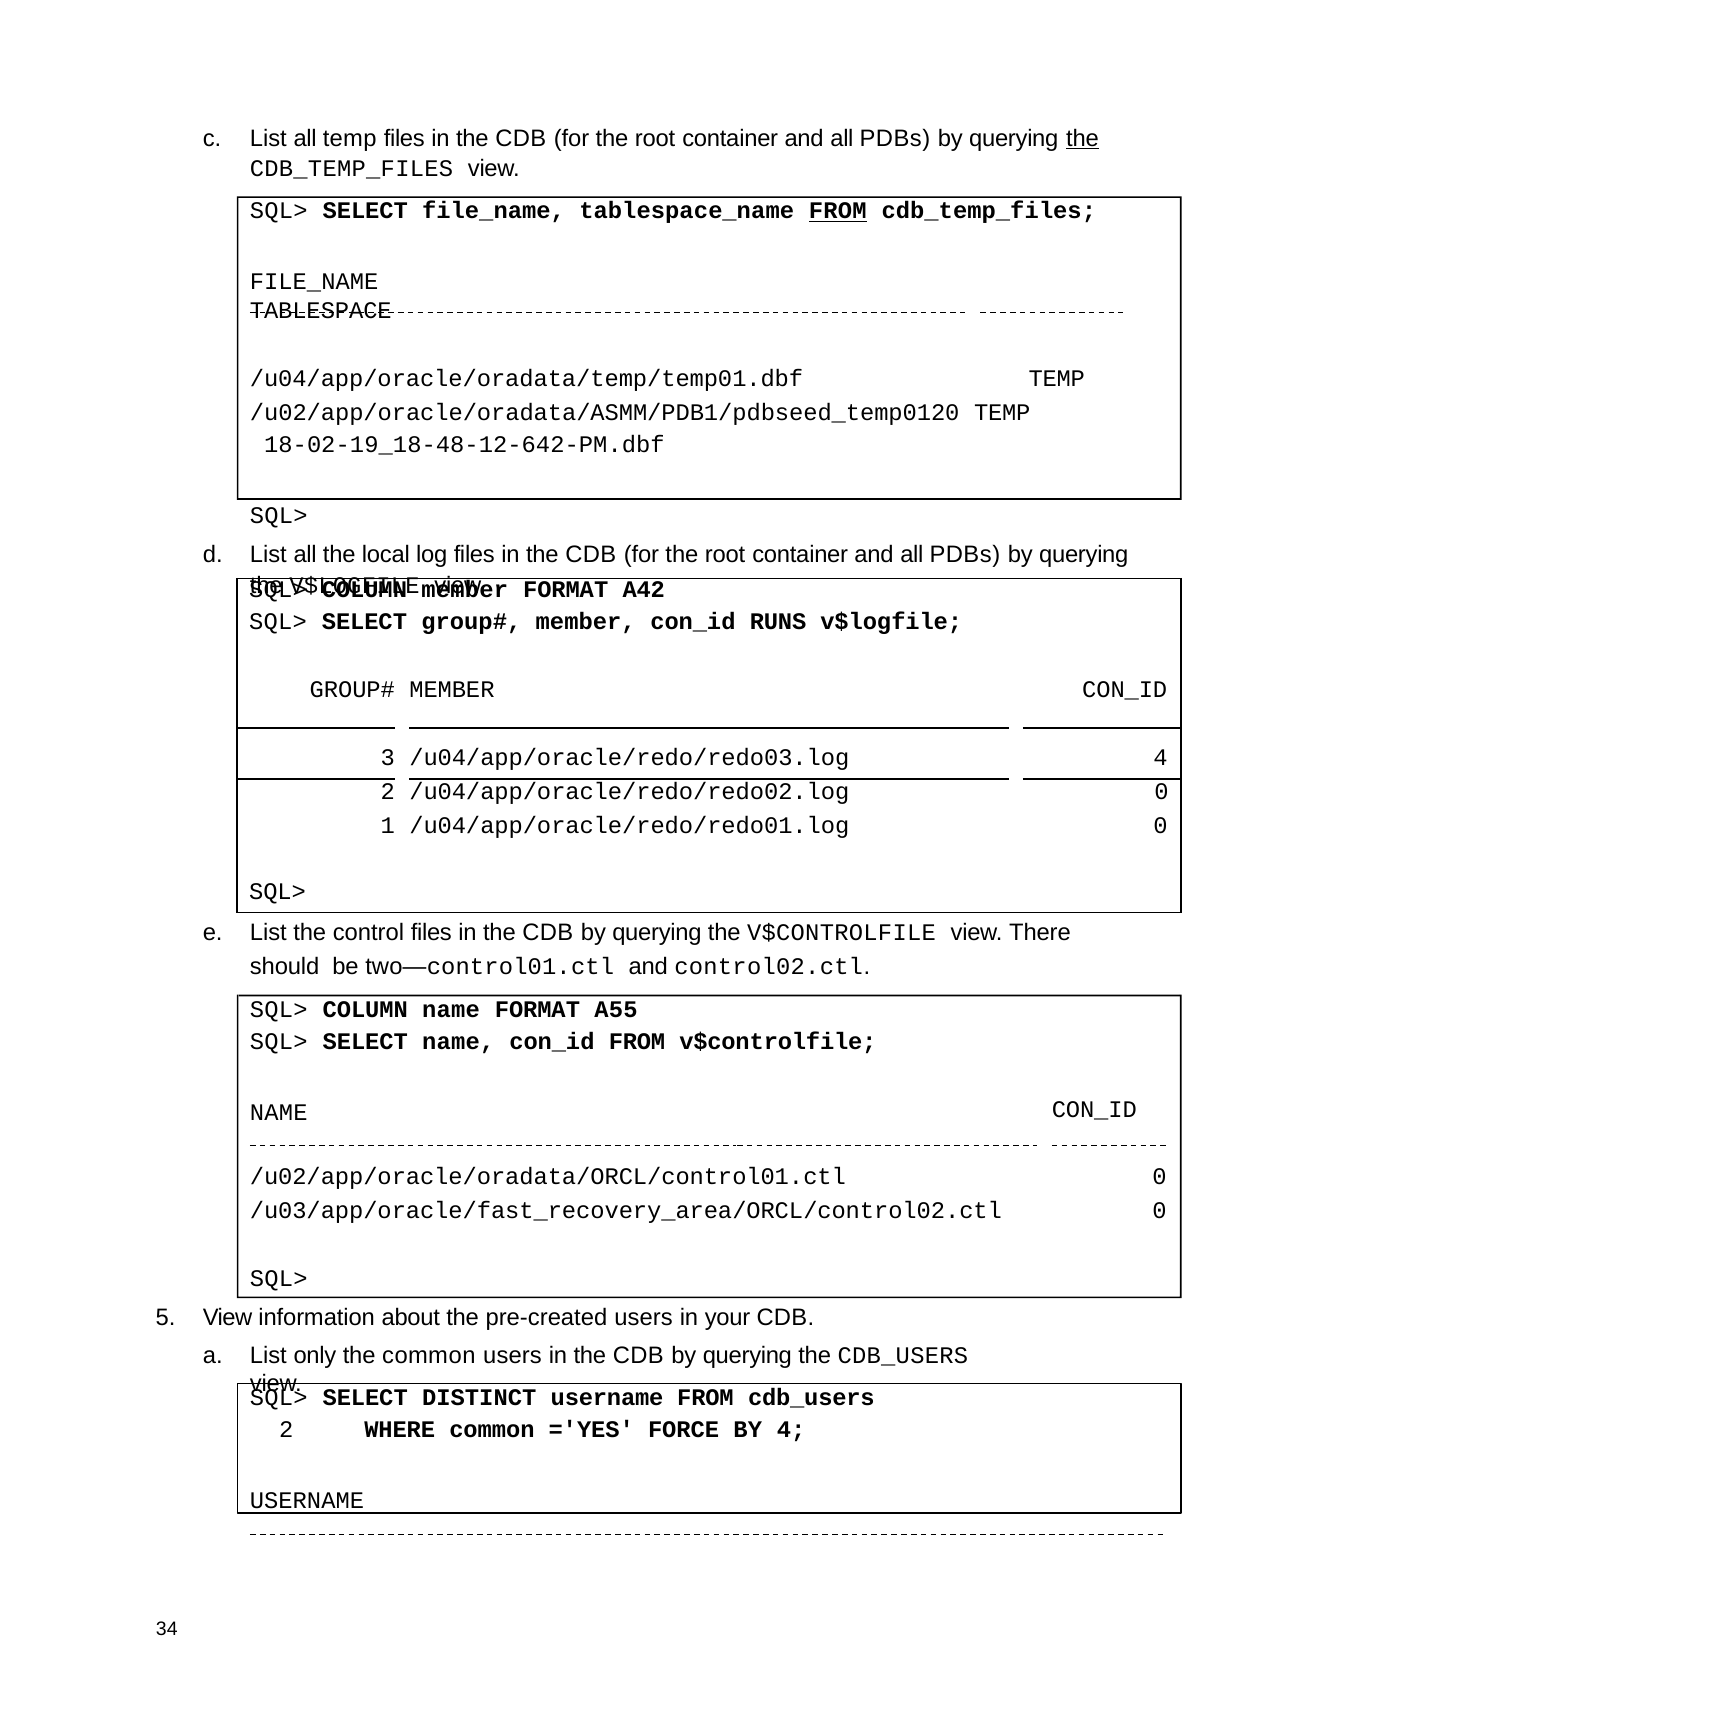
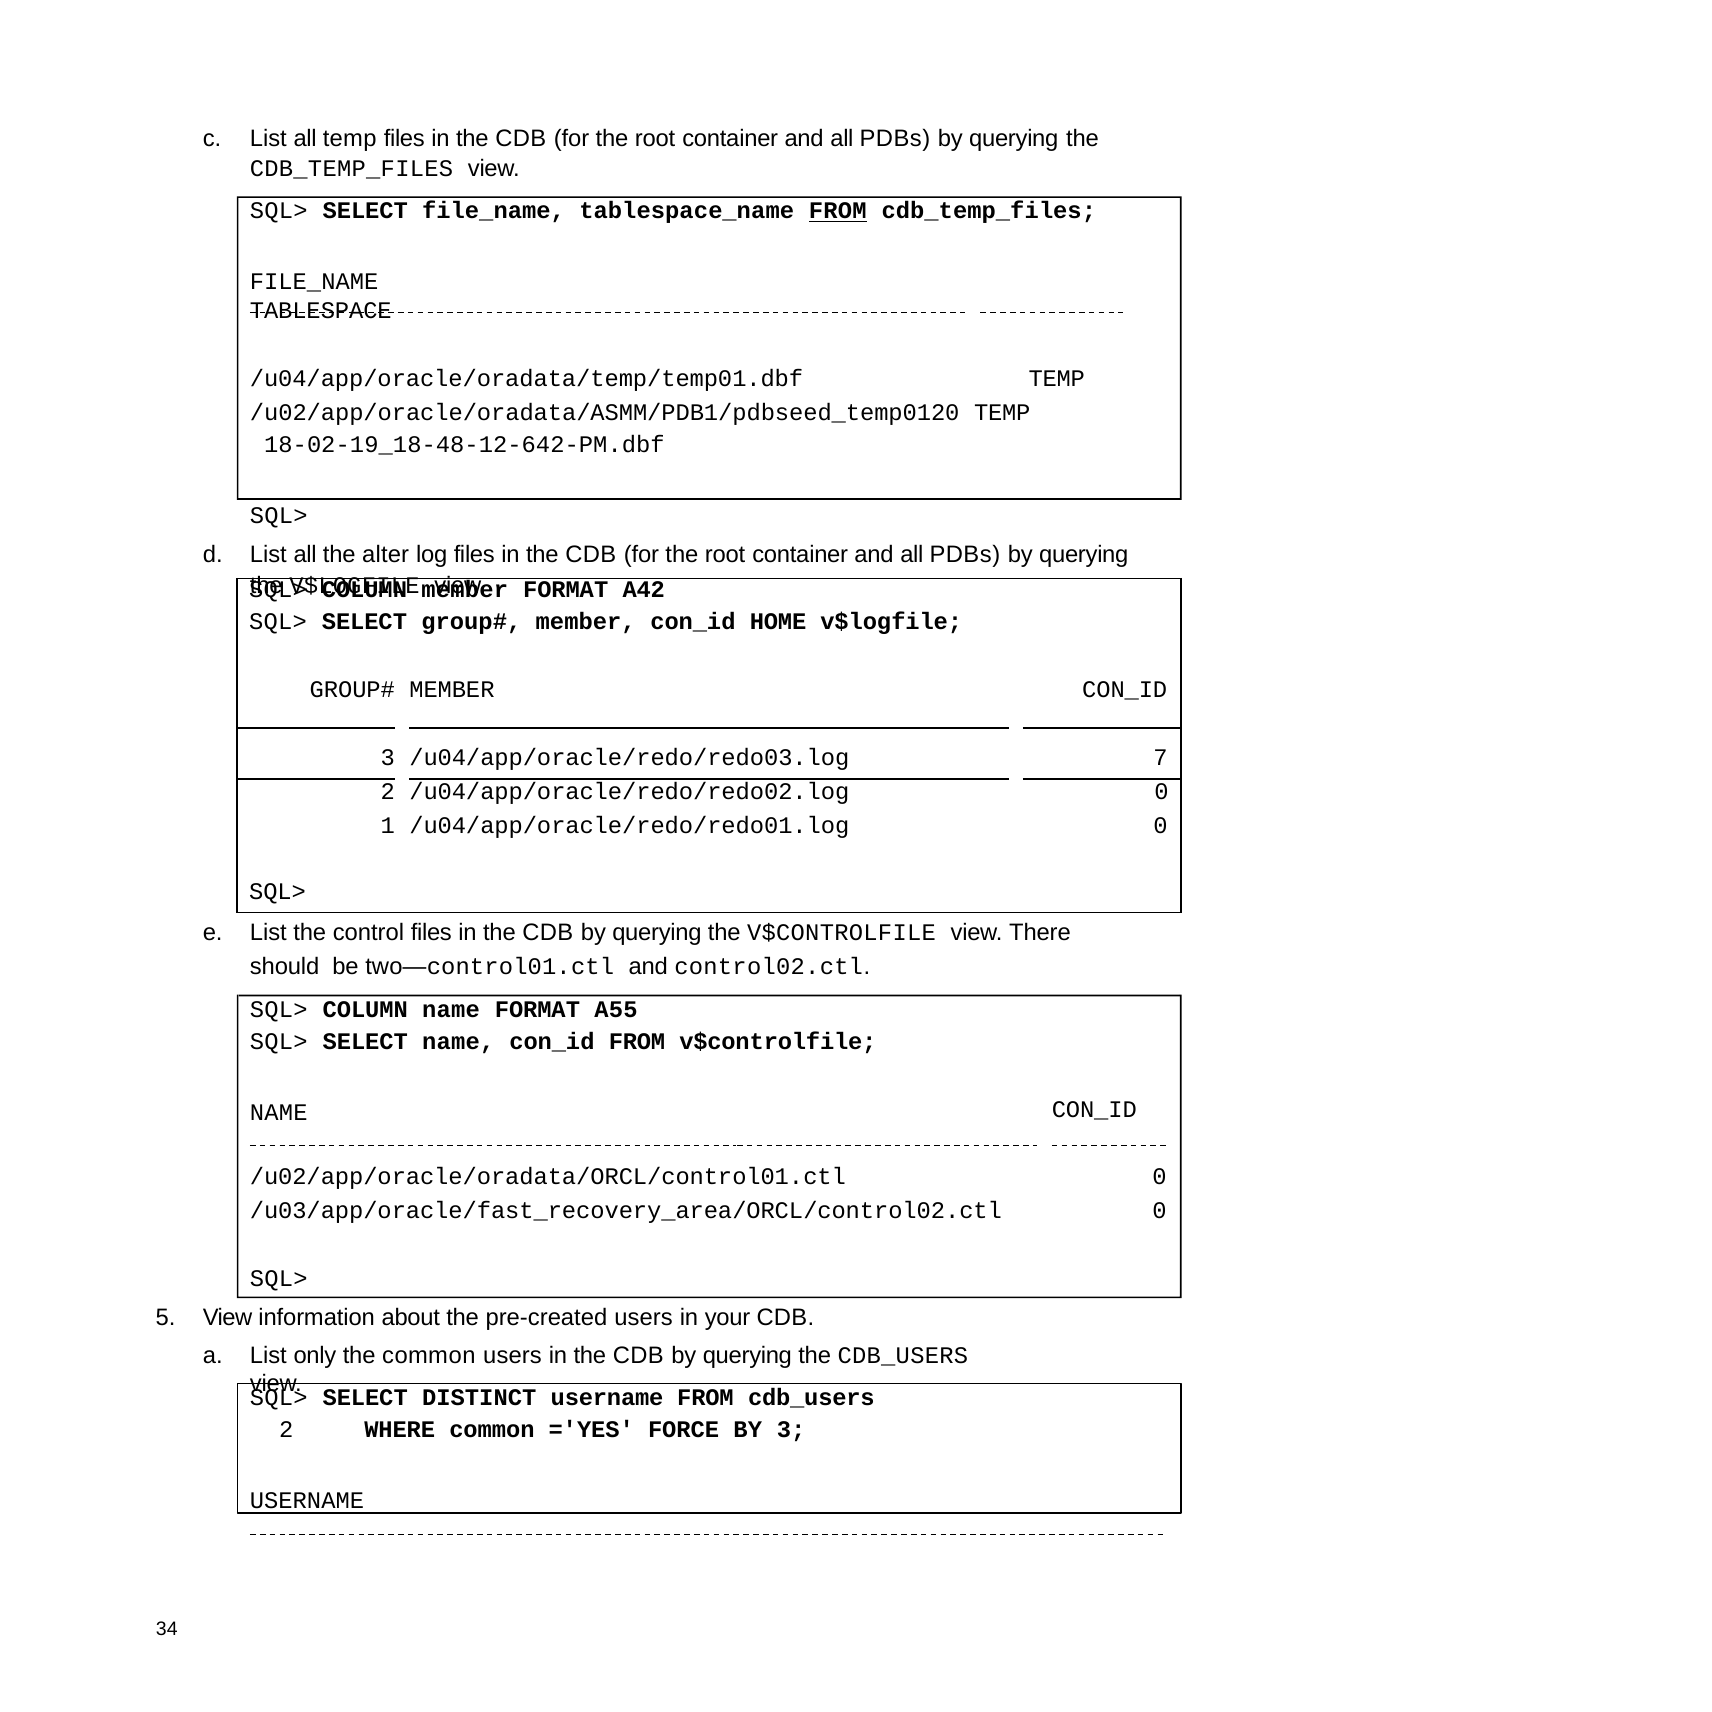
the underline: present -> none (1083, 138)
local: local -> alter (386, 554)
RUNS: RUNS -> HOME (778, 621)
/u04/app/oracle/redo/redo03.log 4: 4 -> 7 (1160, 757)
BY 4: 4 -> 3 (791, 1430)
